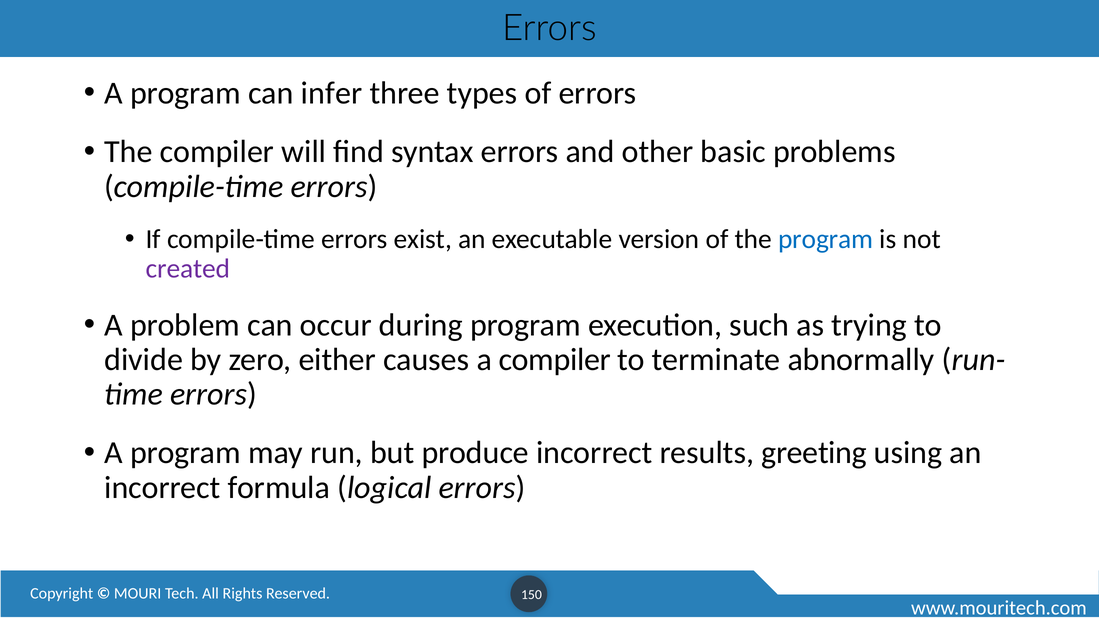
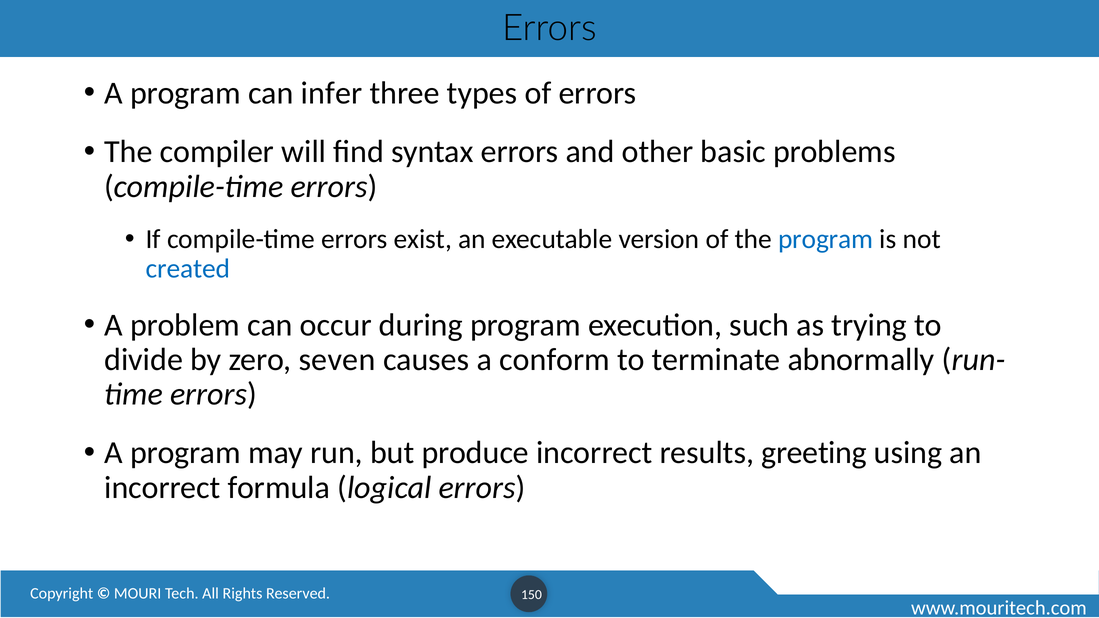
created colour: purple -> blue (188, 269)
either: either -> seven (337, 360)
a compiler: compiler -> conform (555, 360)
